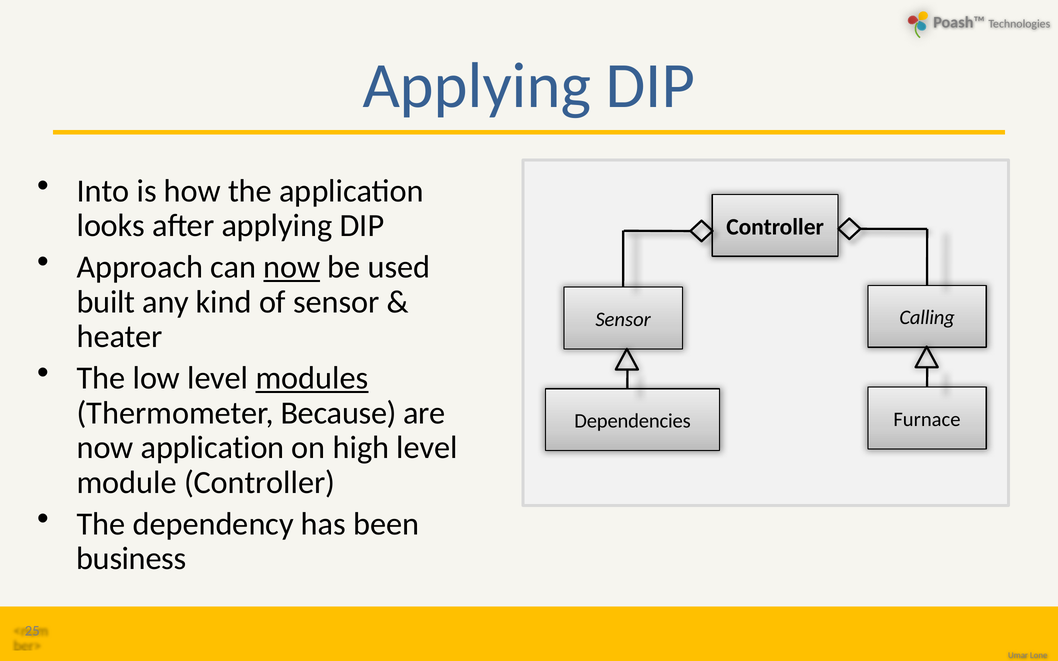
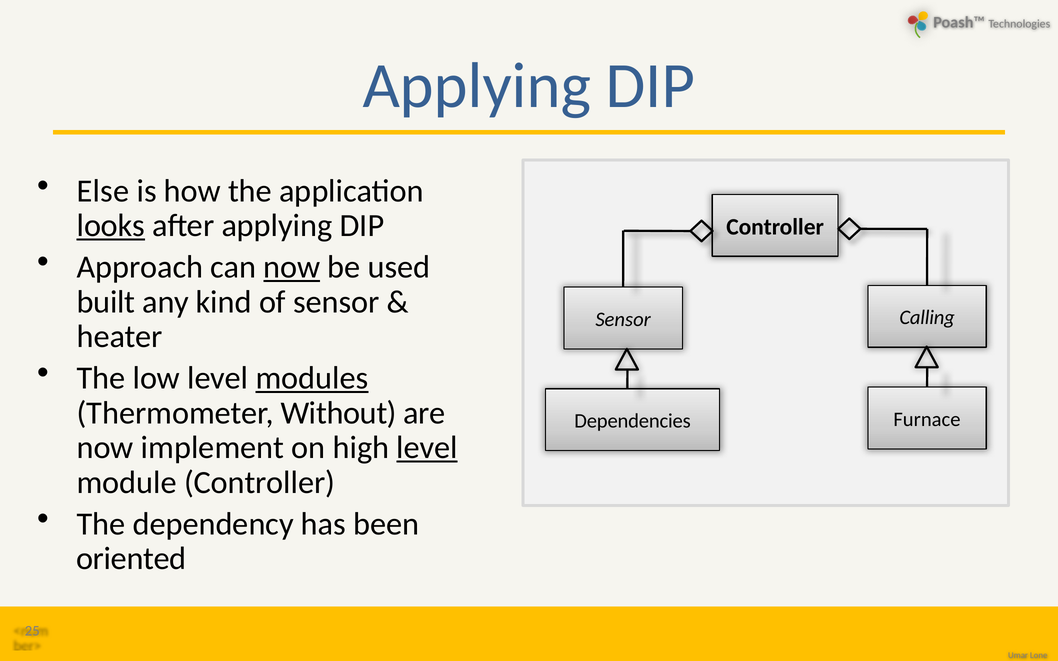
Into: Into -> Else (103, 191)
looks underline: none -> present (111, 226)
Because: Because -> Without (339, 413)
now application: application -> implement (213, 448)
level underline: none -> present (427, 448)
business: business -> oriented (131, 559)
